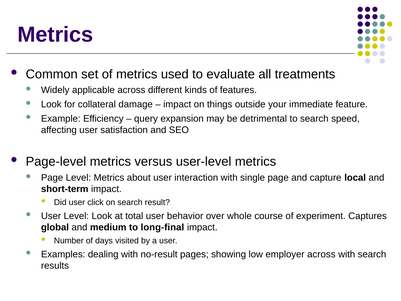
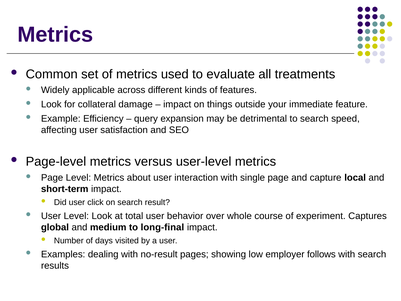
employer across: across -> follows (321, 254)
